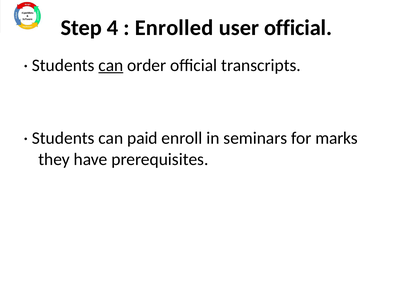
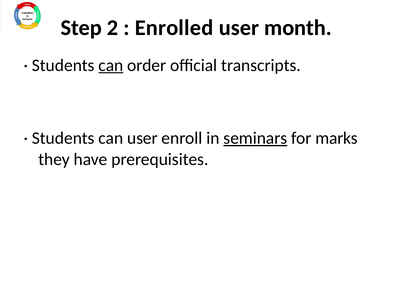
4: 4 -> 2 (113, 28)
user official: official -> month (298, 28)
can paid: paid -> user (142, 138)
seminars underline: none -> present (255, 138)
